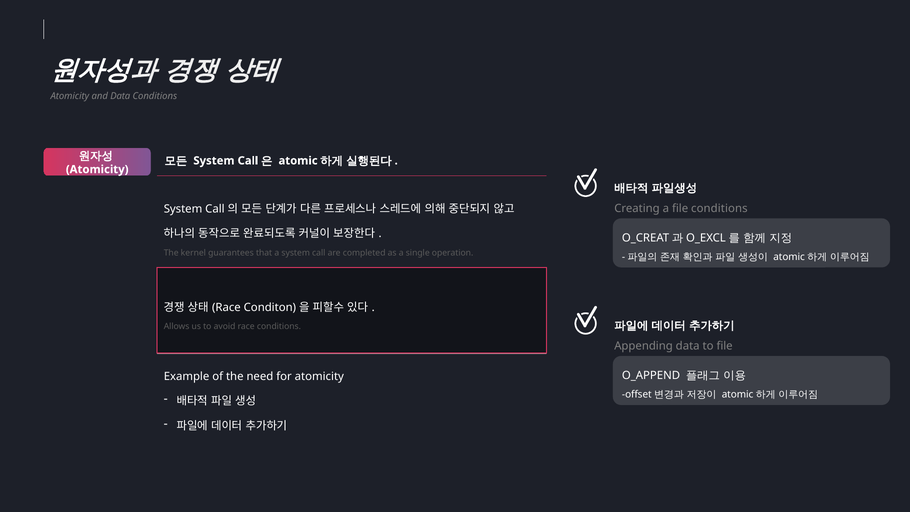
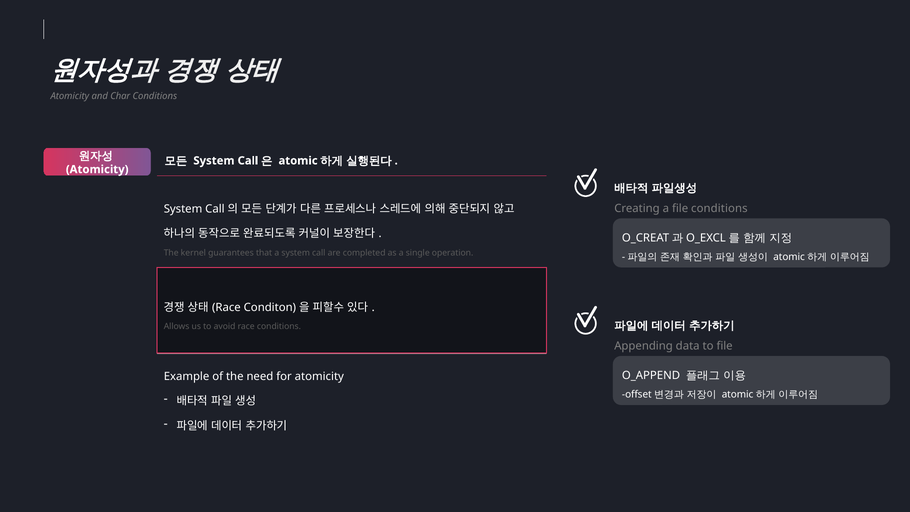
and Data: Data -> Char (120, 96)
